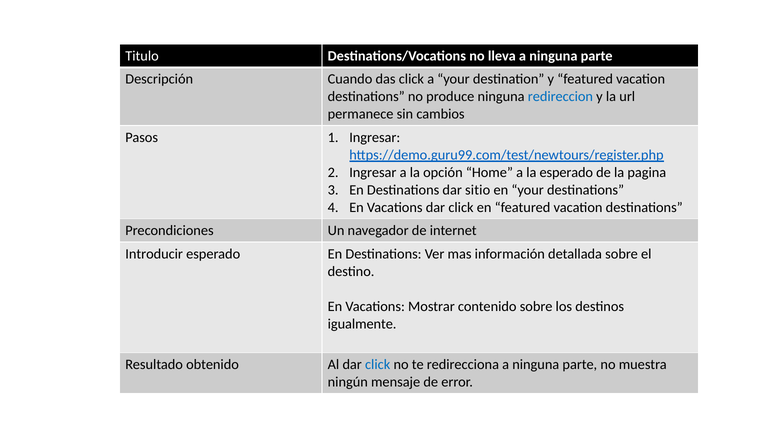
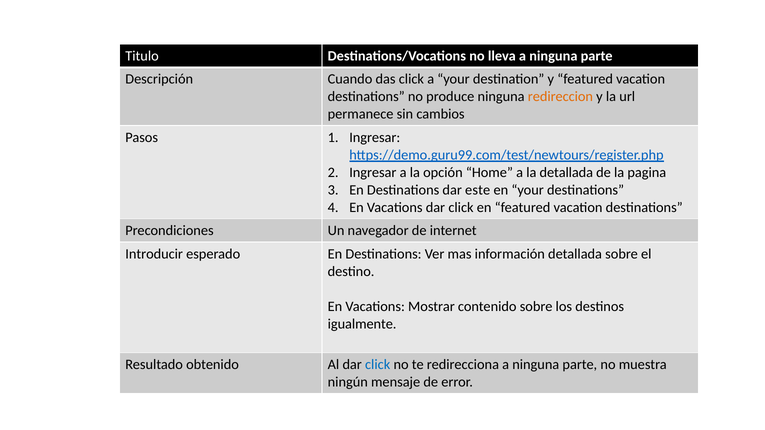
redireccion colour: blue -> orange (560, 97)
la esperado: esperado -> detallada (566, 172)
sitio: sitio -> este (478, 190)
